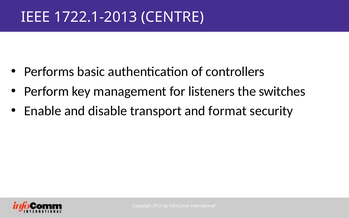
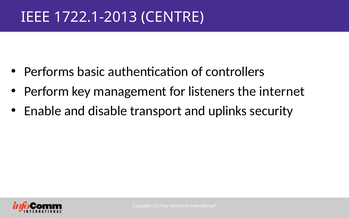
switches: switches -> internet (282, 91)
format: format -> uplinks (228, 111)
